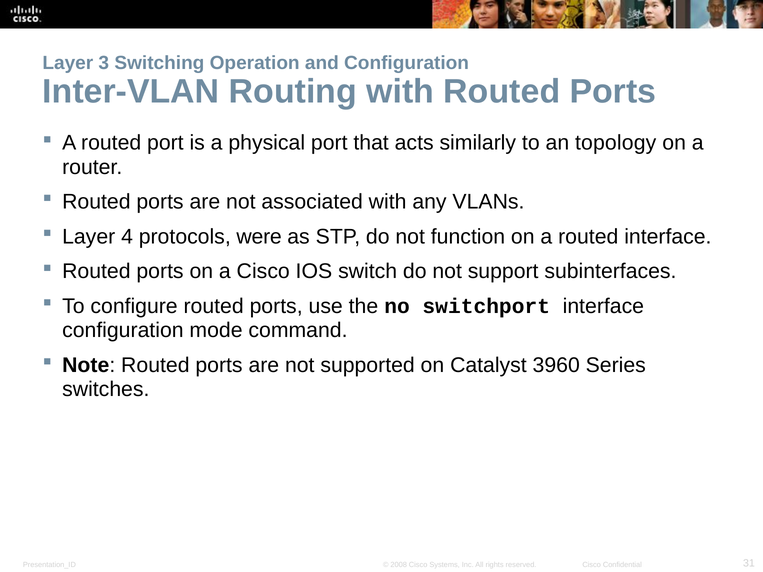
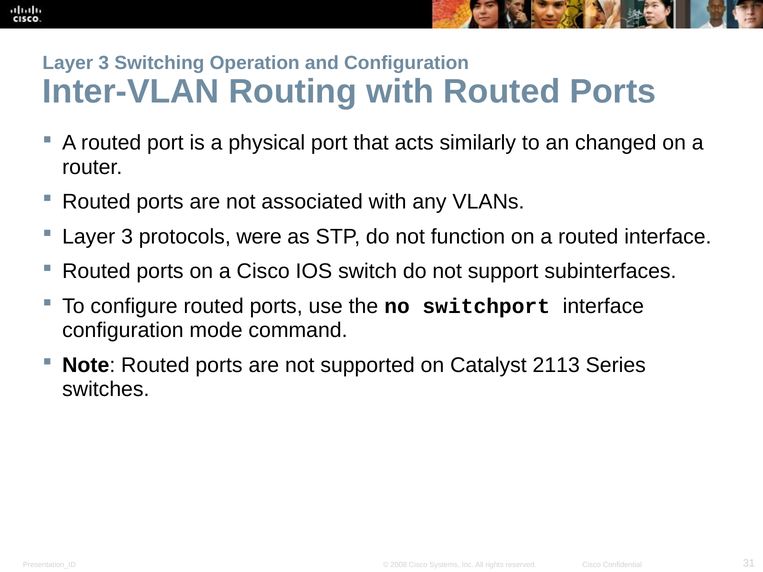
topology: topology -> changed (616, 143)
4: 4 -> 3 (127, 237)
3960: 3960 -> 2113 (556, 365)
